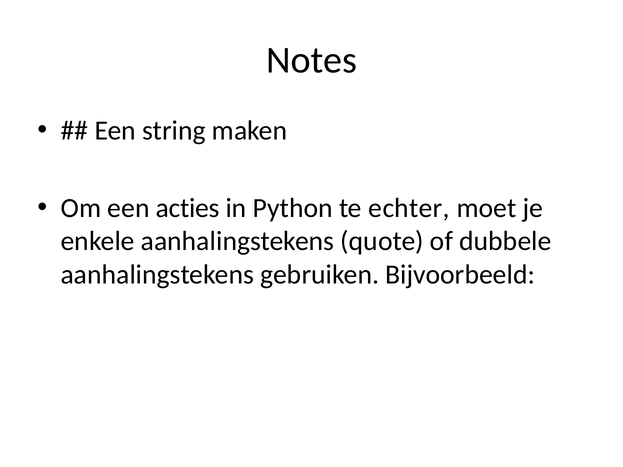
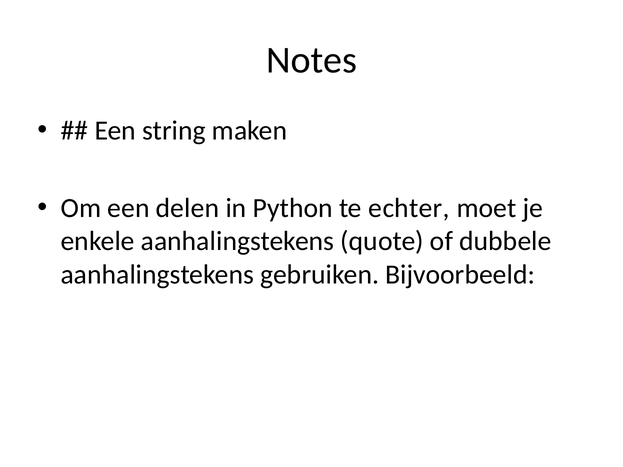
acties: acties -> delen (187, 208)
